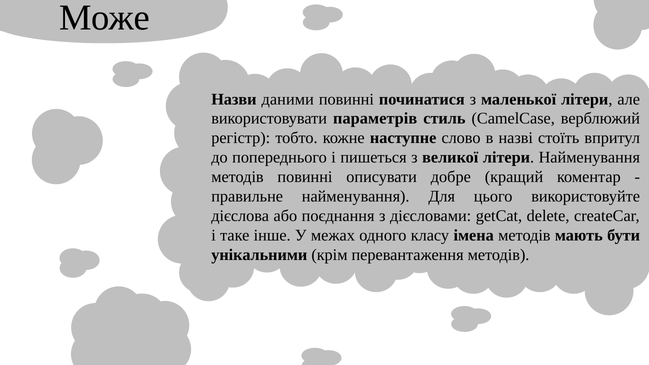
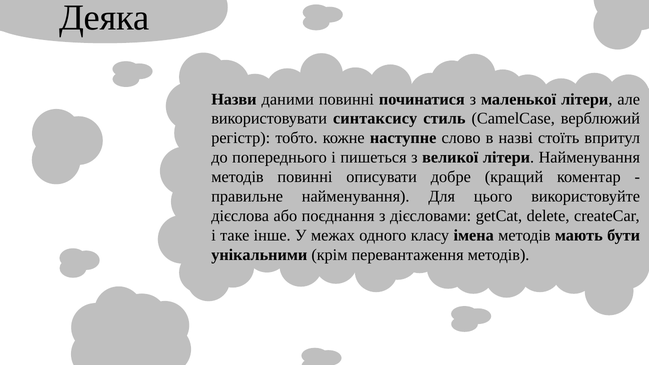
Може: Може -> Деяка (105, 18)
параметрів: параметрів -> синтаксису (375, 119)
